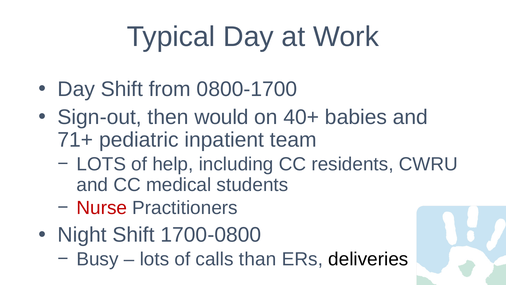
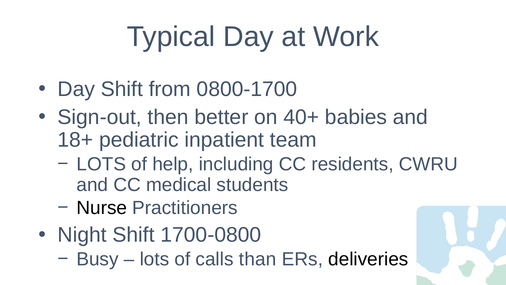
would: would -> better (221, 117)
71+: 71+ -> 18+ (75, 140)
Nurse colour: red -> black (102, 208)
